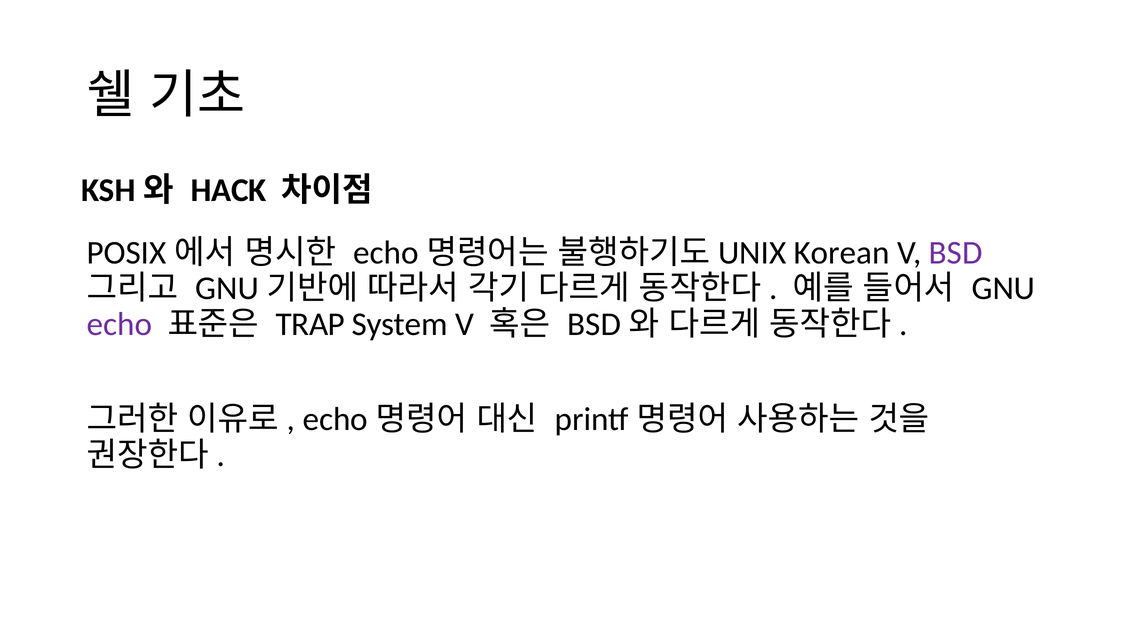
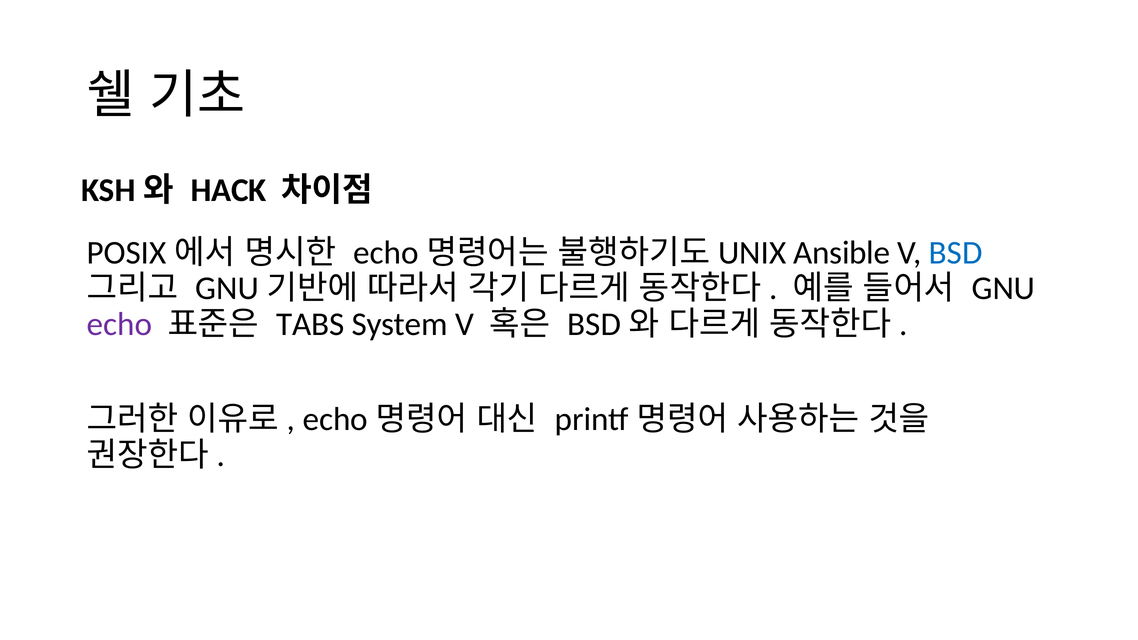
Korean: Korean -> Ansible (842, 253)
BSD colour: purple -> blue (956, 253)
TRAP: TRAP -> TABS (310, 324)
